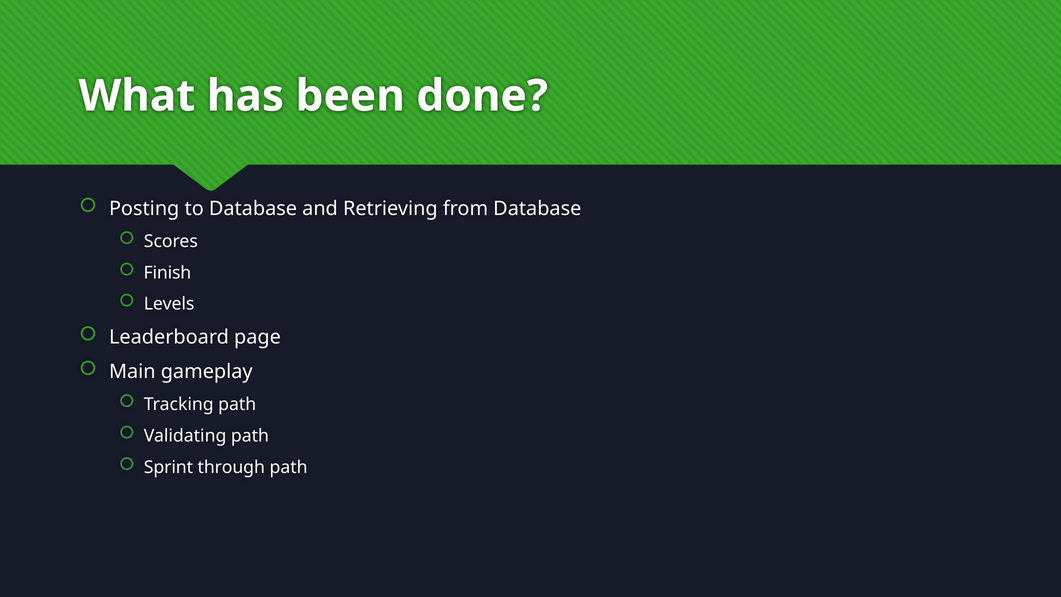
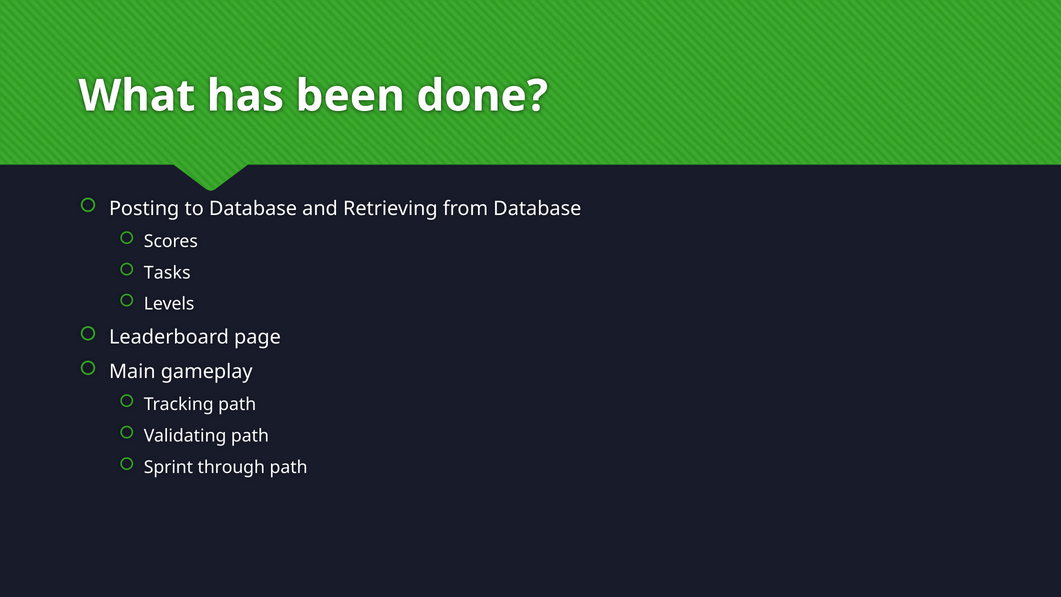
Finish: Finish -> Tasks (167, 273)
